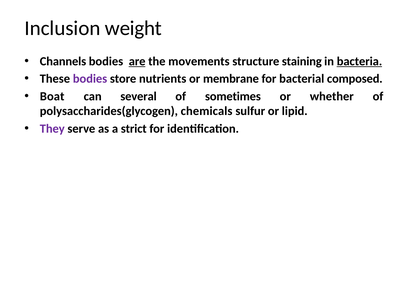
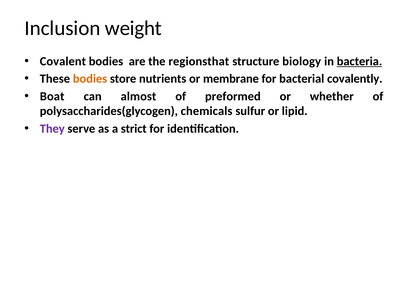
Channels: Channels -> Covalent (63, 61)
are underline: present -> none (137, 61)
movements: movements -> regionsthat (199, 61)
staining: staining -> biology (302, 61)
bodies colour: purple -> orange (90, 79)
composed: composed -> covalently (355, 79)
several: several -> almost (138, 96)
sometimes: sometimes -> preformed (233, 96)
